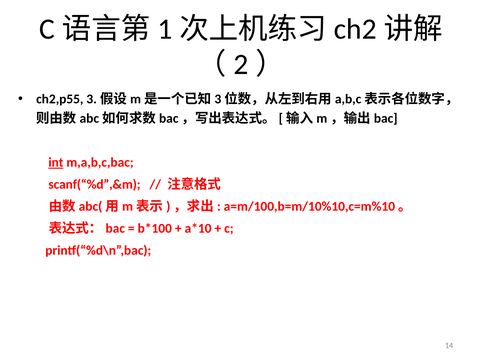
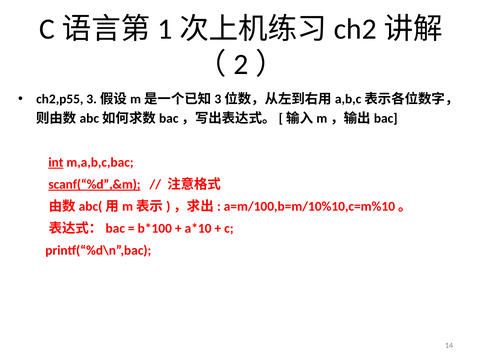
scanf(“%d”,&m underline: none -> present (94, 184)
